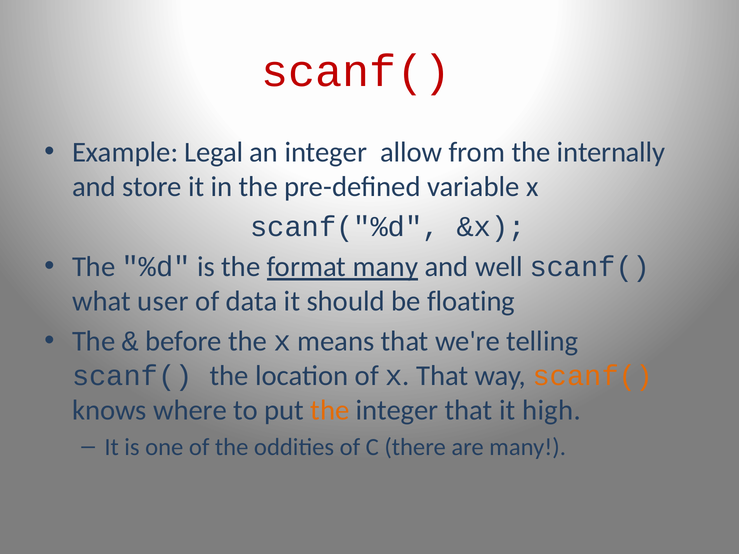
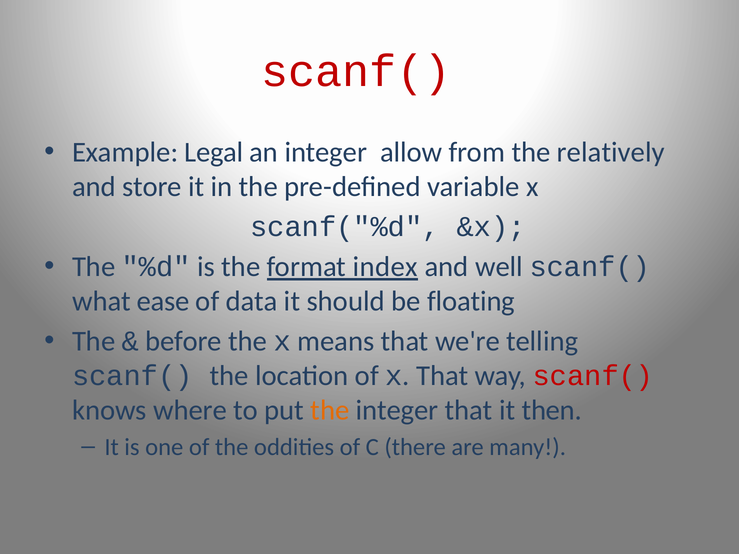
internally: internally -> relatively (611, 152)
format many: many -> index (385, 267)
user: user -> ease (163, 301)
scanf( colour: orange -> red (593, 376)
high: high -> then (552, 410)
